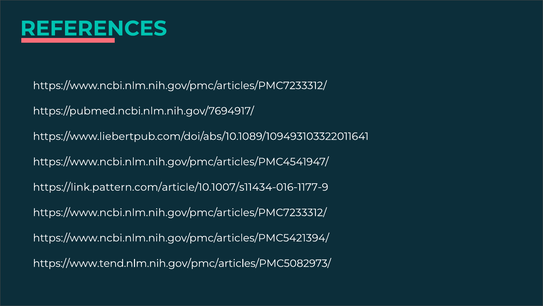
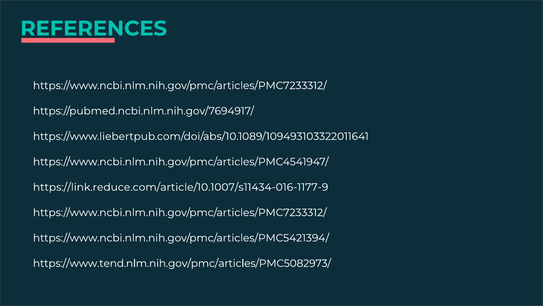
https://link.pattern.com/article/10.1007/s11434-016-1177-9: https://link.pattern.com/article/10.1007/s11434-016-1177-9 -> https://link.reduce.com/article/10.1007/s11434-016-1177-9 (181, 187)
